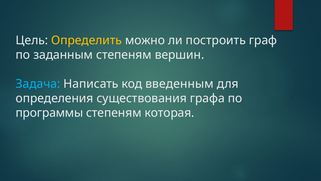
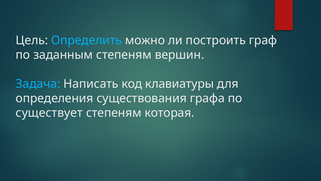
Определить colour: yellow -> light blue (87, 40)
введенным: введенным -> клавиатуры (180, 84)
программы: программы -> существует (49, 112)
